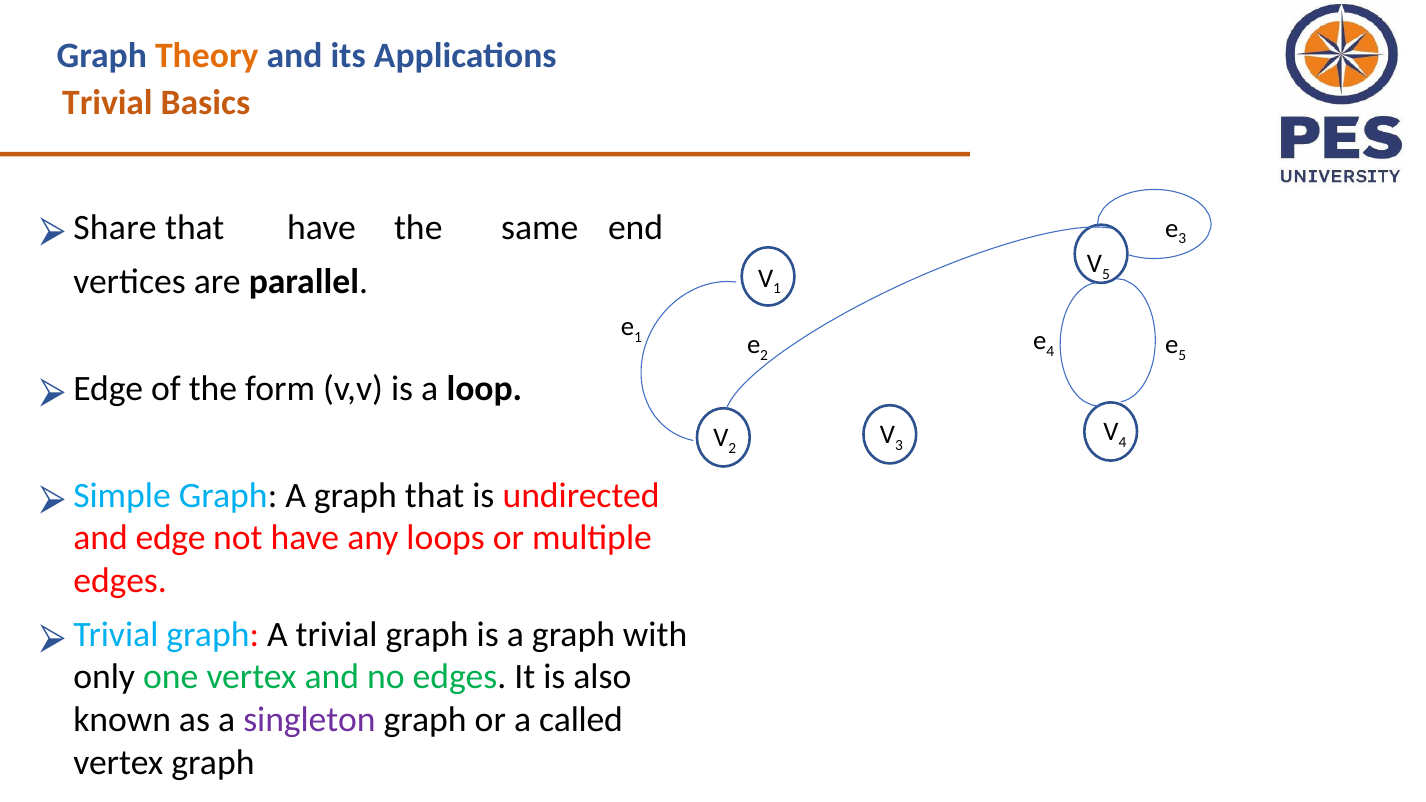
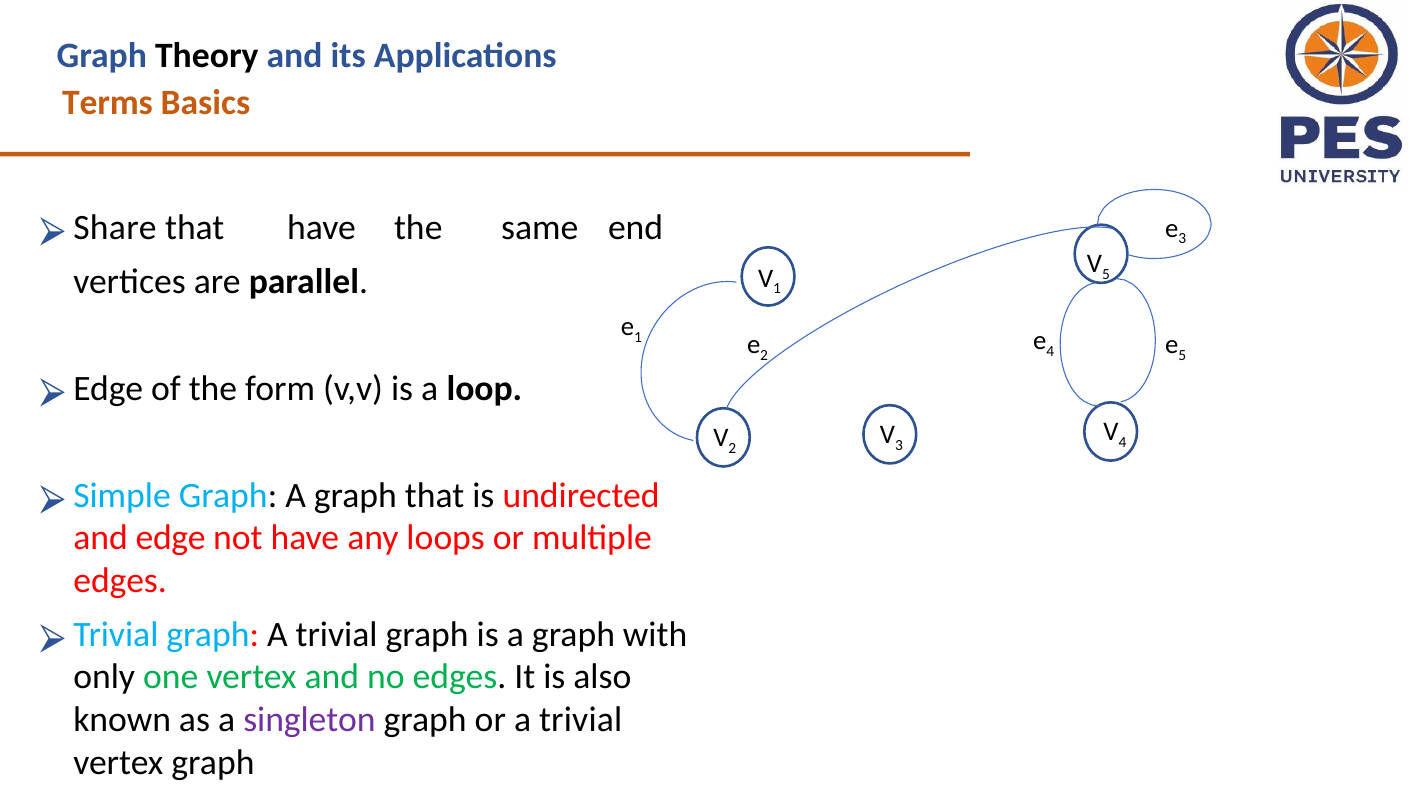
Theory colour: orange -> black (207, 56)
Trivial: Trivial -> Terms (108, 103)
or a called: called -> trivial (581, 720)
